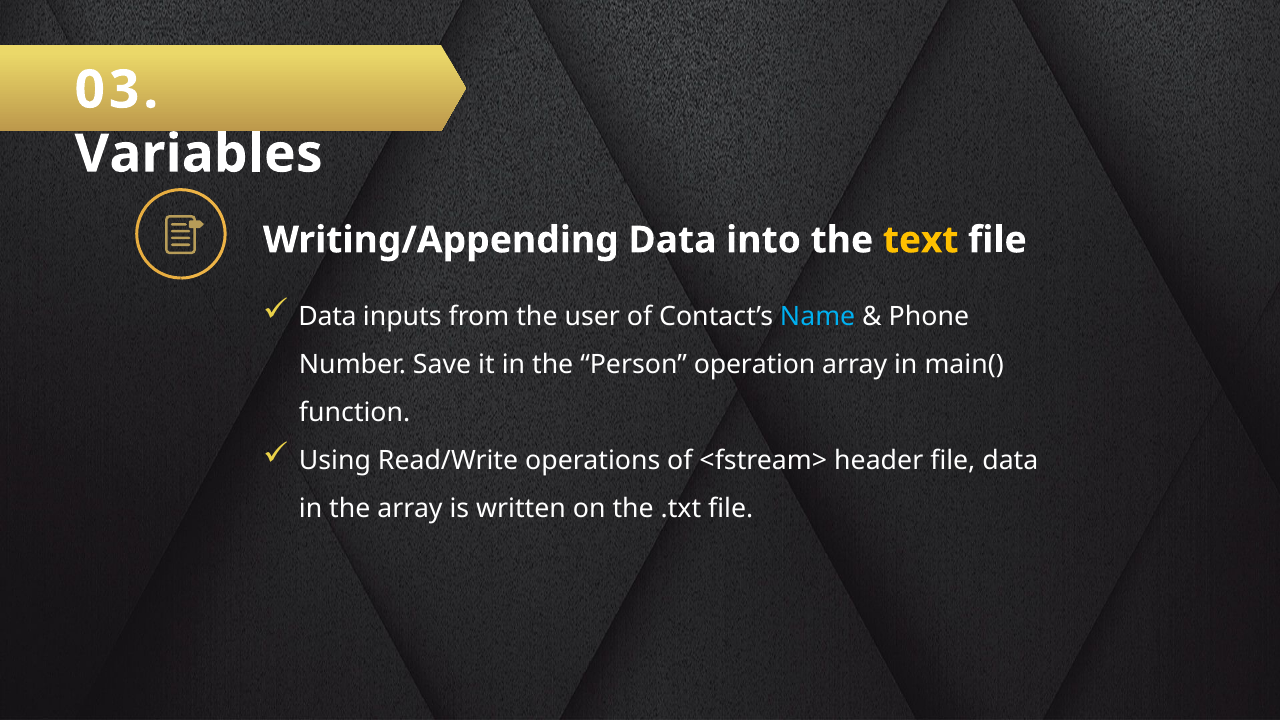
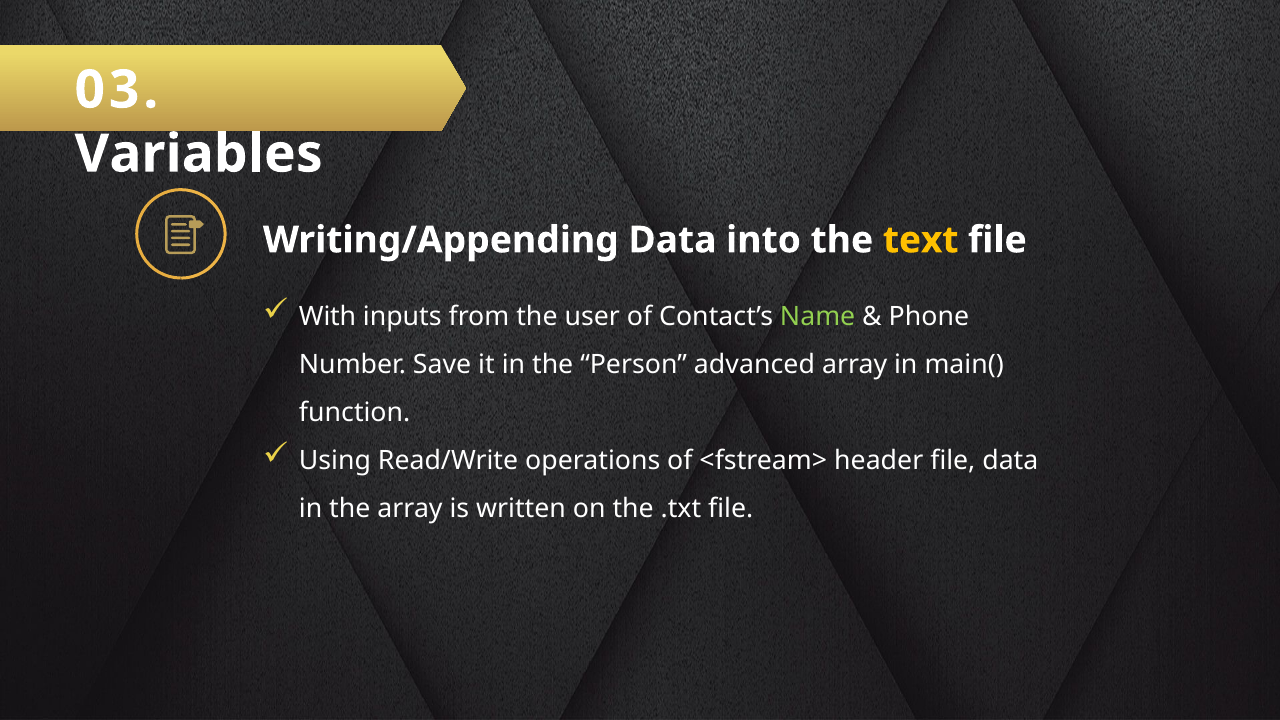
Data: Data -> With (328, 317)
Name colour: light blue -> light green (818, 317)
operation: operation -> advanced (754, 365)
